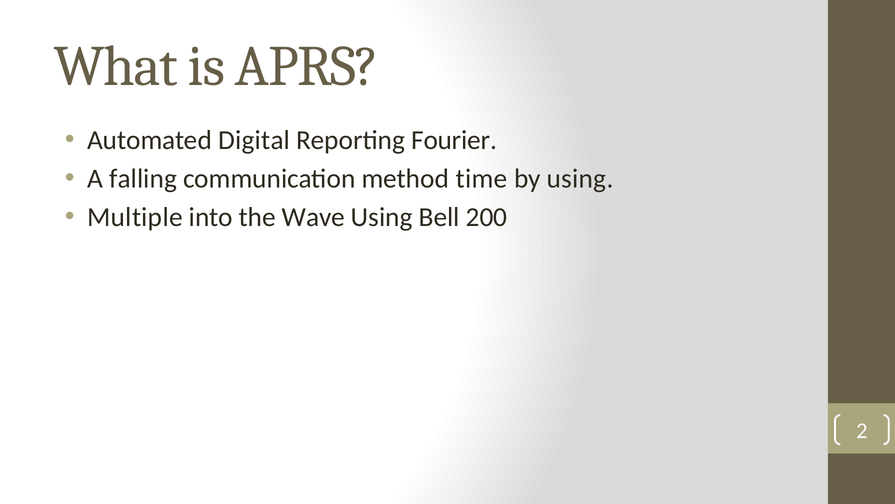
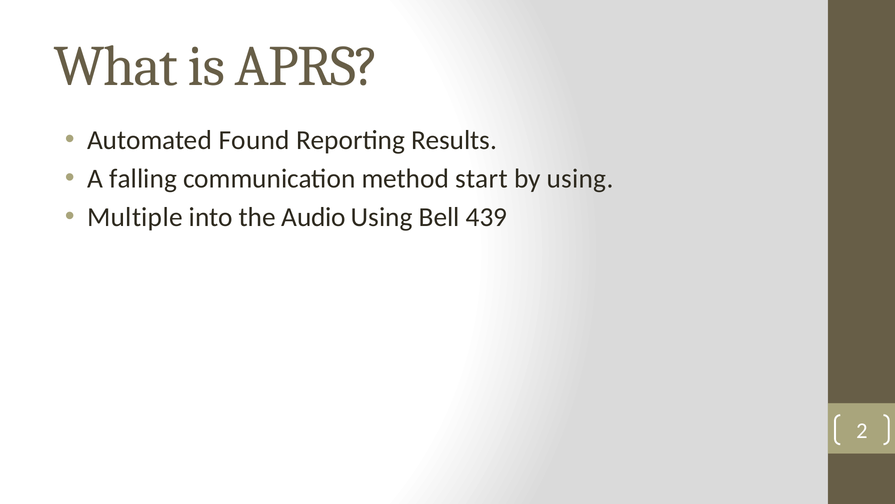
Digital: Digital -> Found (254, 140)
Fourier: Fourier -> Results (454, 140)
time: time -> start (481, 179)
Wave: Wave -> Audio (314, 217)
200: 200 -> 439 (486, 217)
